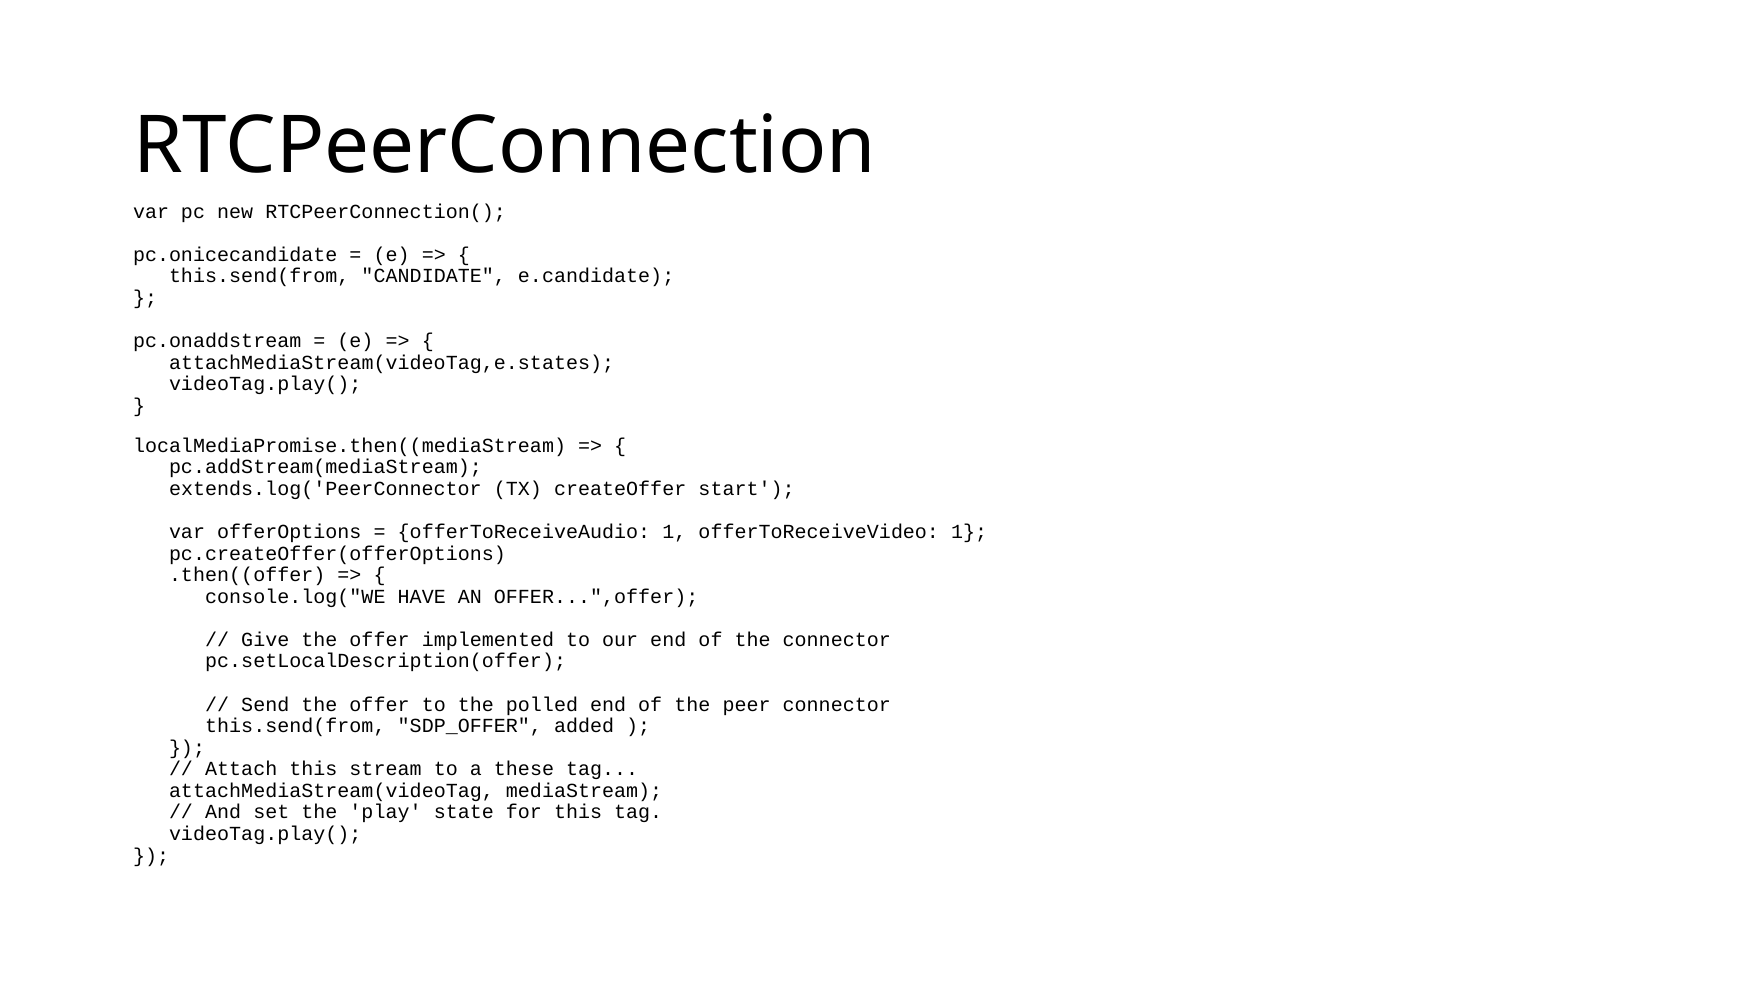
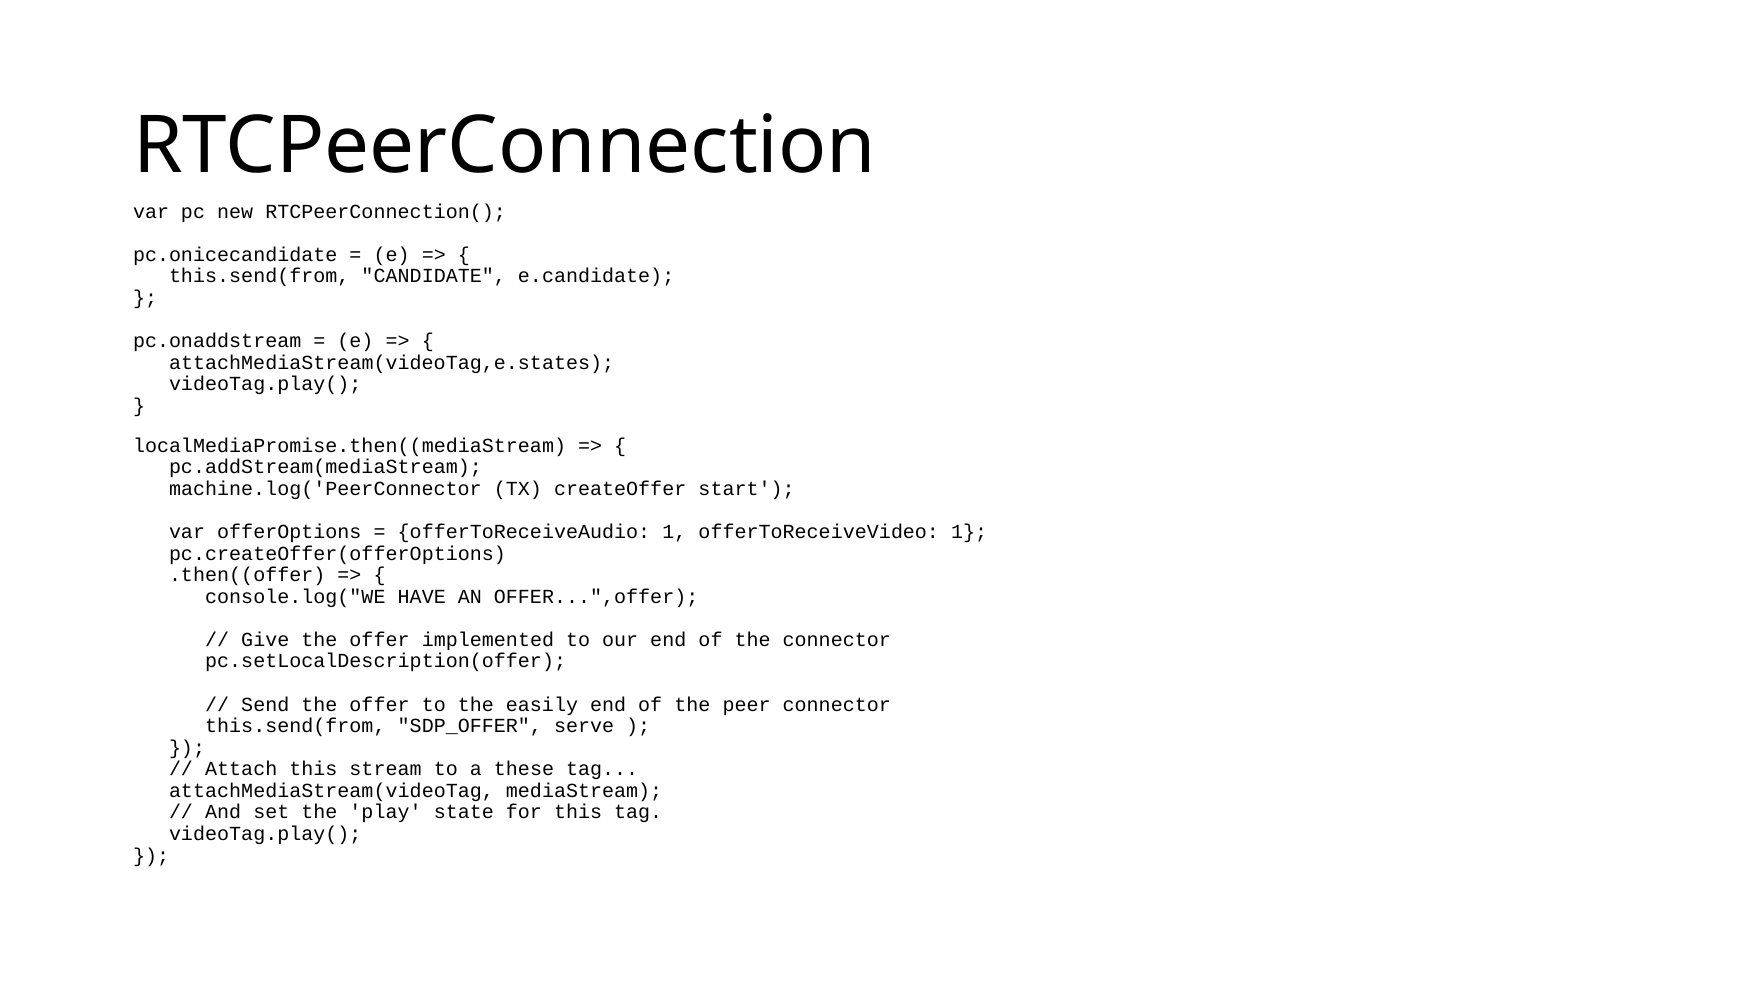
extends.log('PeerConnector: extends.log('PeerConnector -> machine.log('PeerConnector (325, 489)
polled: polled -> easily (542, 705)
added: added -> serve (584, 727)
